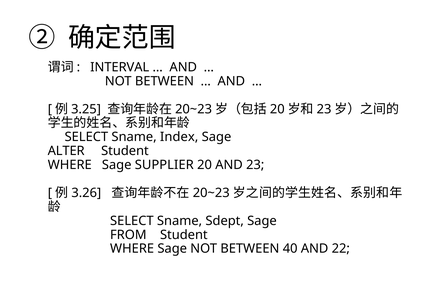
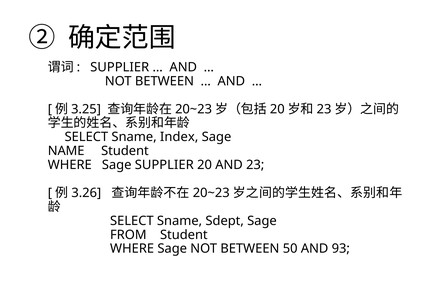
INTERVAL: INTERVAL -> SUPPLIER (120, 67)
ALTER: ALTER -> NAME (66, 151)
40: 40 -> 50 (290, 248)
22: 22 -> 93 (341, 248)
